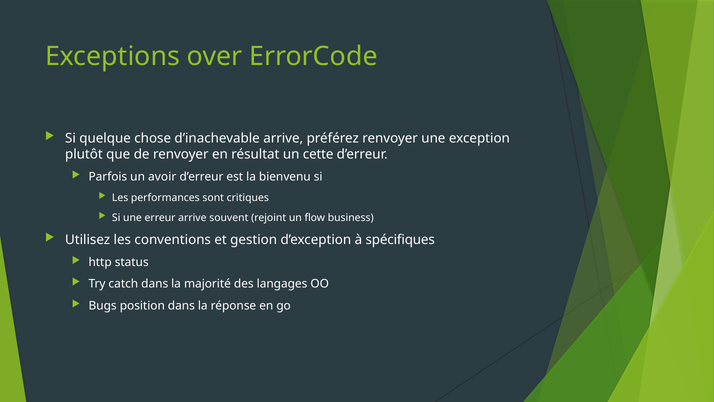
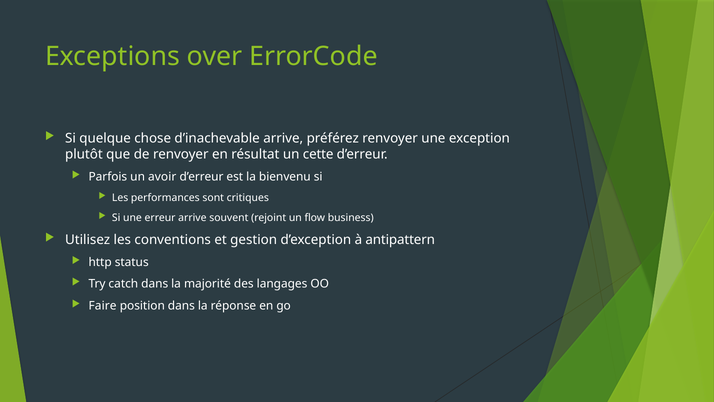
spécifiques: spécifiques -> antipattern (400, 239)
Bugs: Bugs -> Faire (103, 305)
